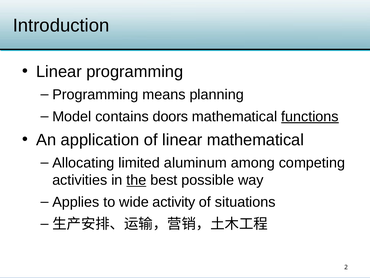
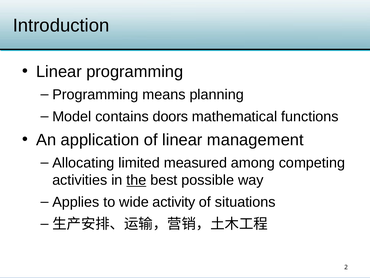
functions underline: present -> none (310, 116)
linear mathematical: mathematical -> management (255, 140)
aluminum: aluminum -> measured (196, 163)
